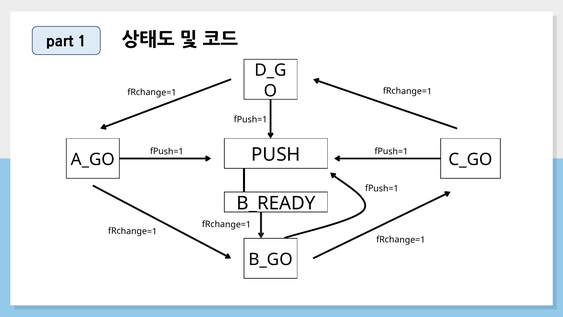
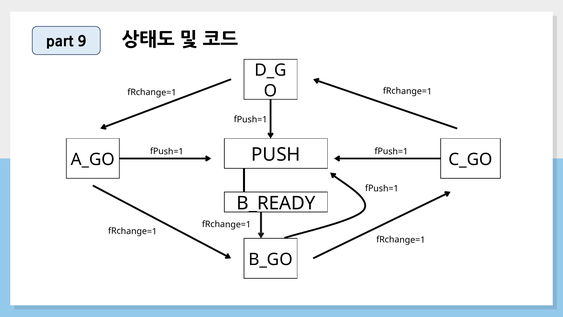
1: 1 -> 9 (82, 41)
